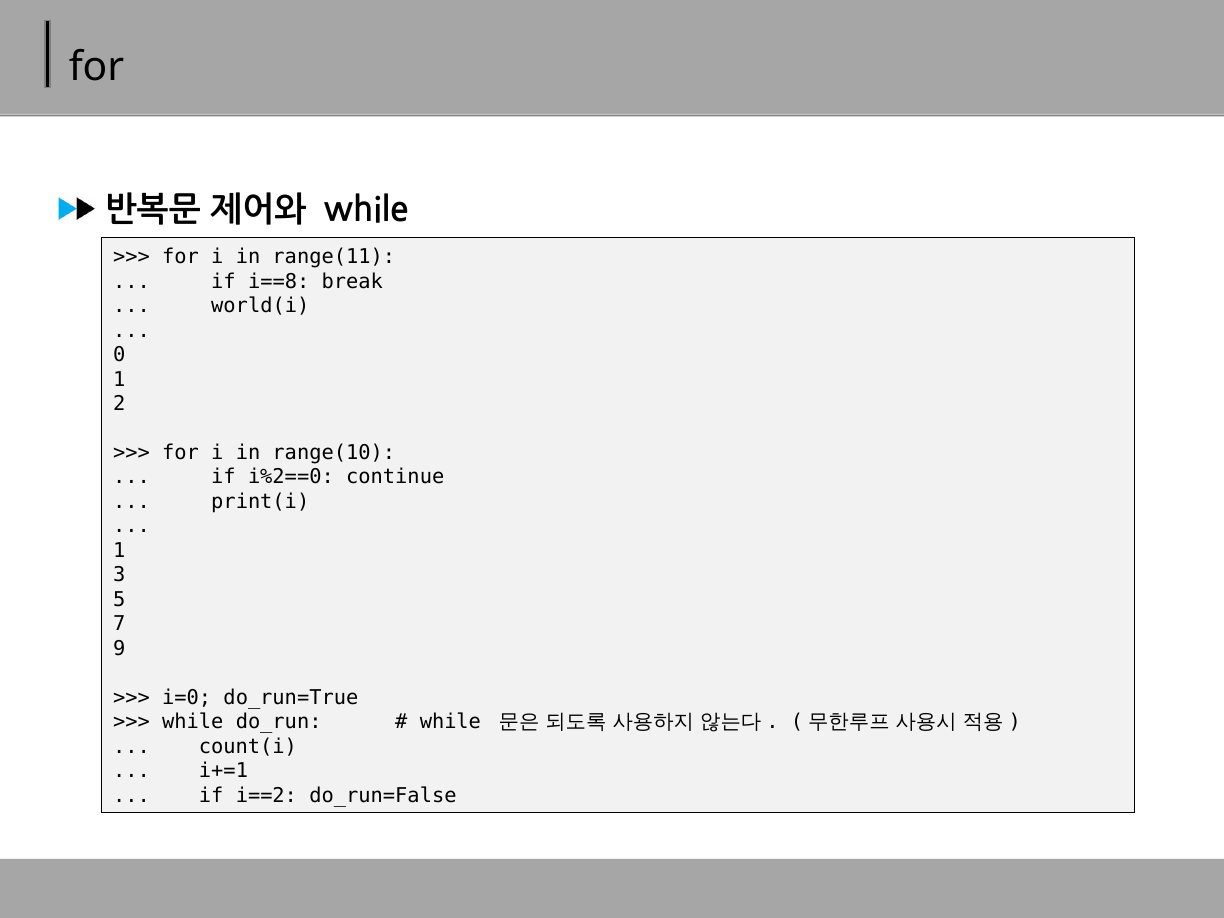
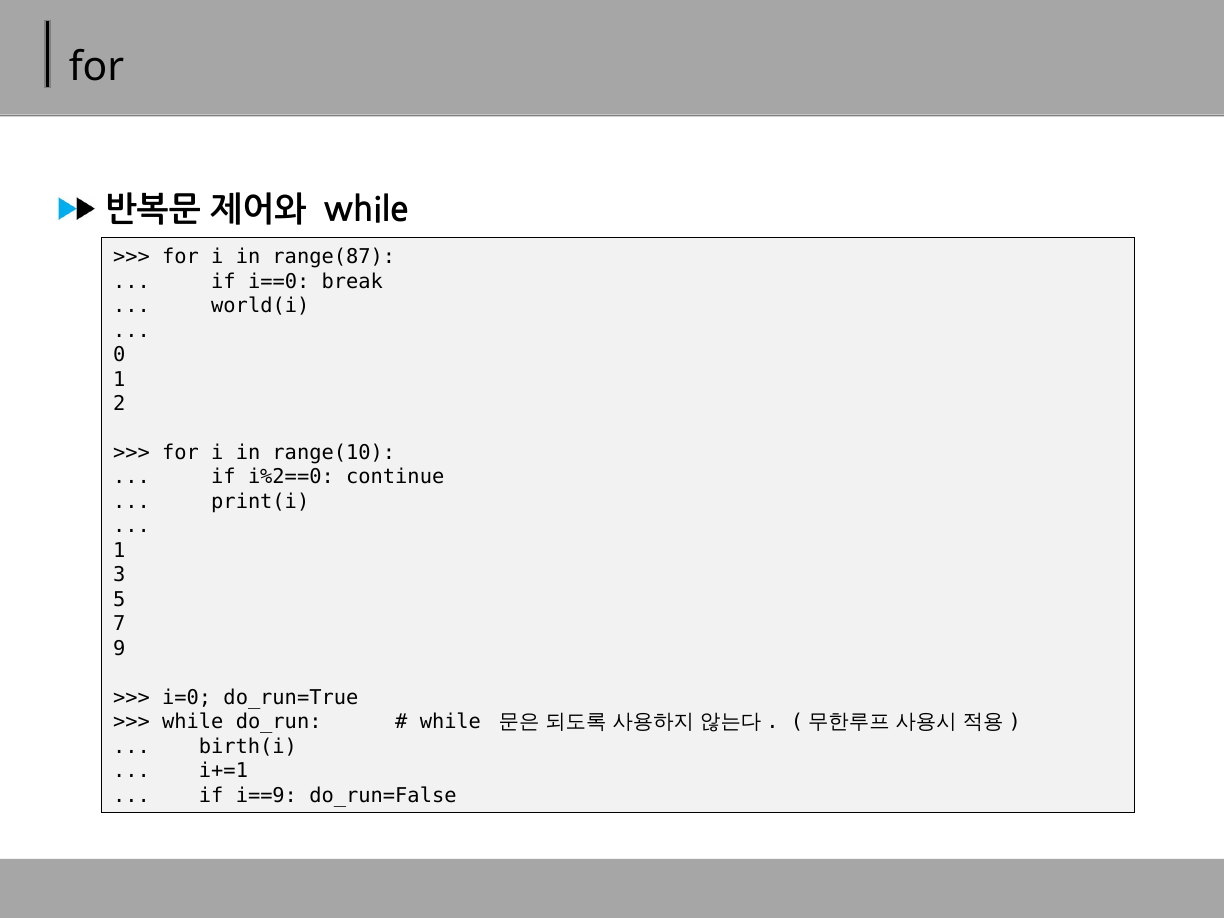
range(11: range(11 -> range(87 (334, 257)
i==8: i==8 -> i==0 (279, 281)
count(i: count(i -> birth(i (248, 747)
i==2: i==2 -> i==9 (266, 795)
